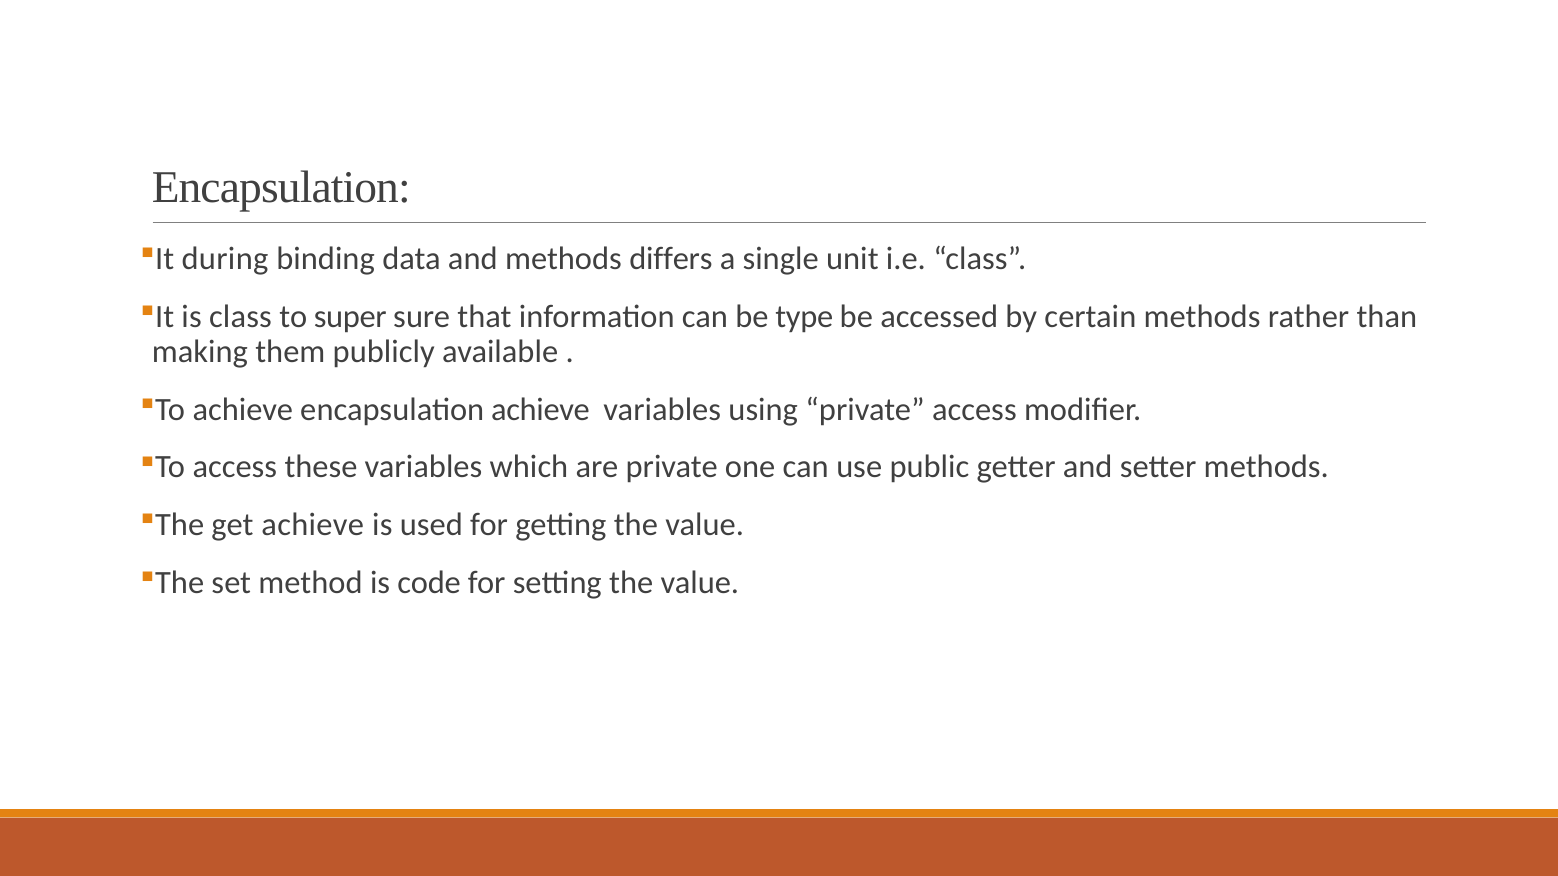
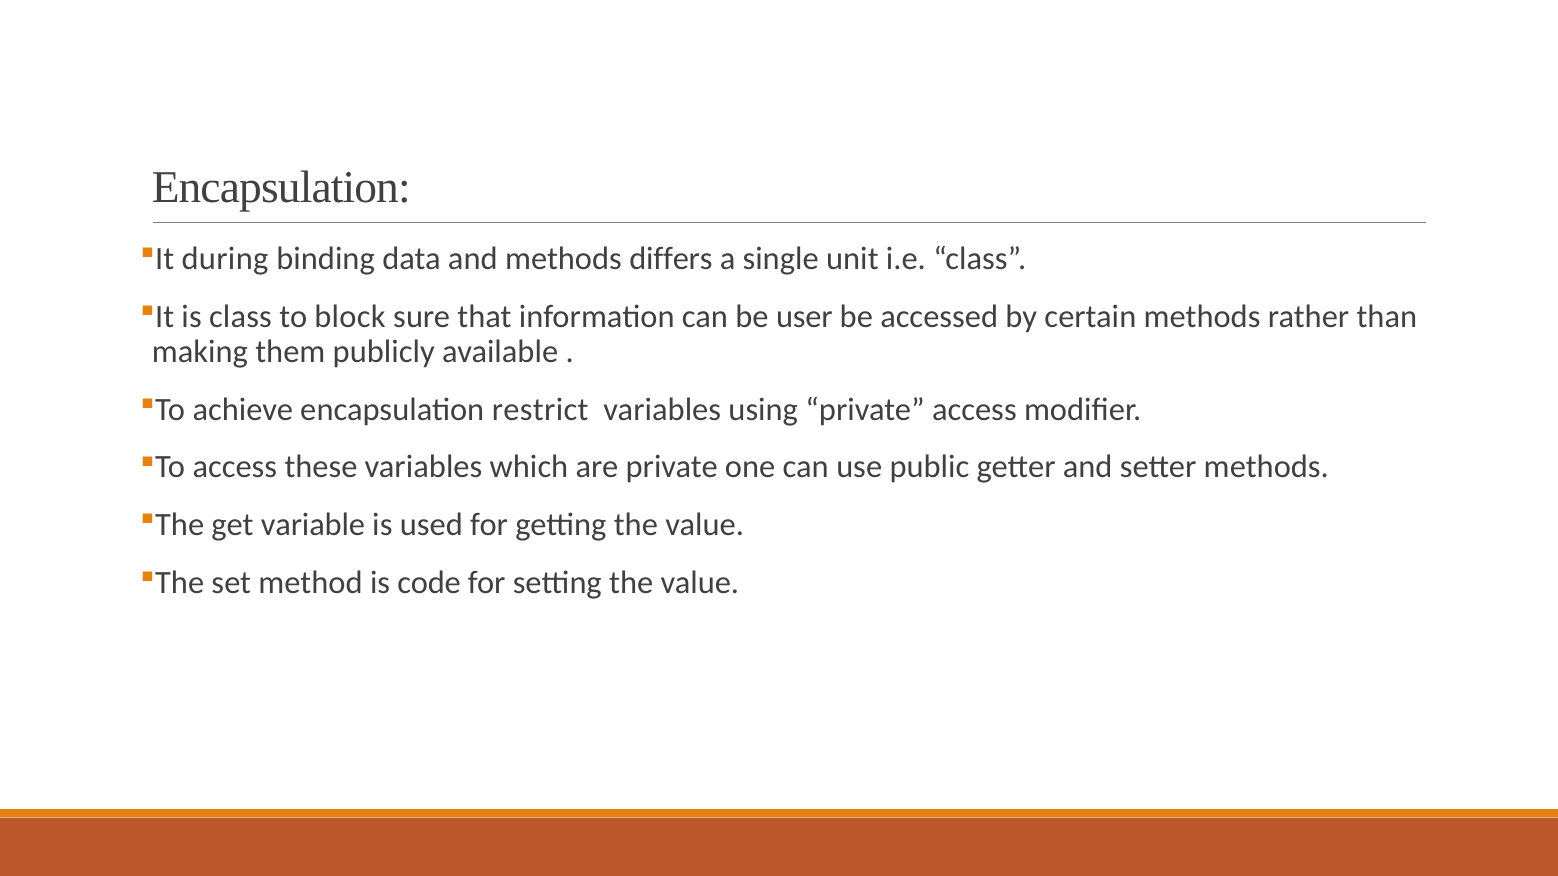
super: super -> block (350, 317)
type: type -> user (804, 317)
encapsulation achieve: achieve -> restrict (540, 410)
get achieve: achieve -> variable (313, 525)
